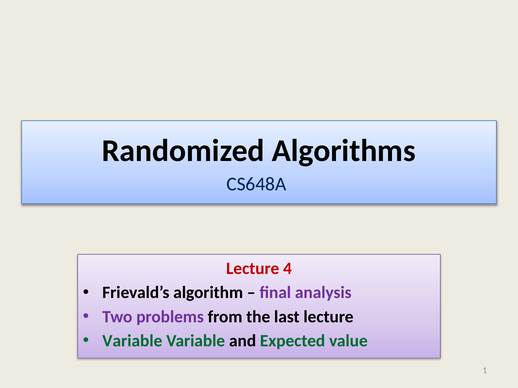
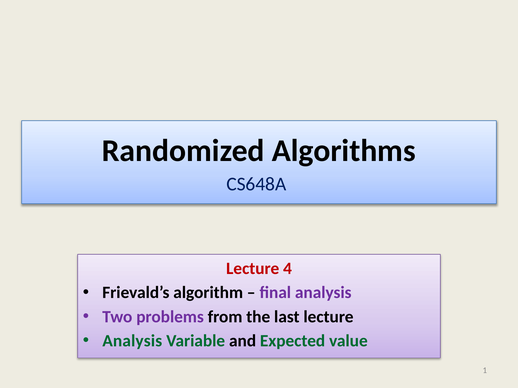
Variable: Variable -> Analysis (132, 341)
